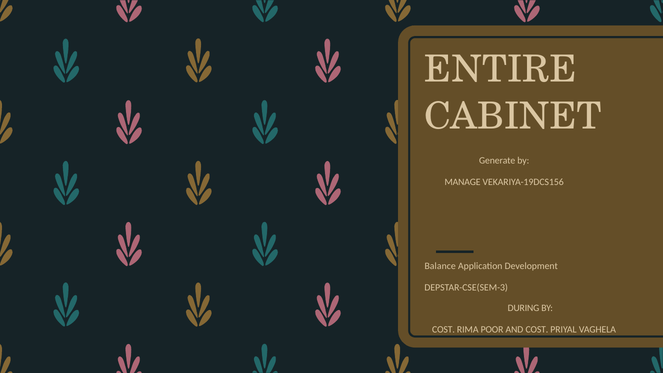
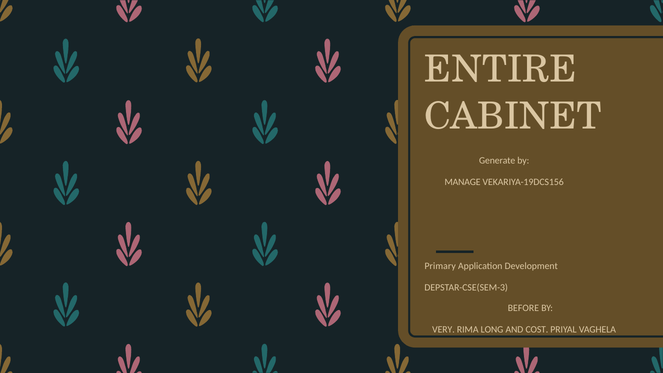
Balance: Balance -> Primary (440, 266)
DURING: DURING -> BEFORE (523, 308)
COST: COST -> VERY (443, 330)
POOR: POOR -> LONG (492, 330)
